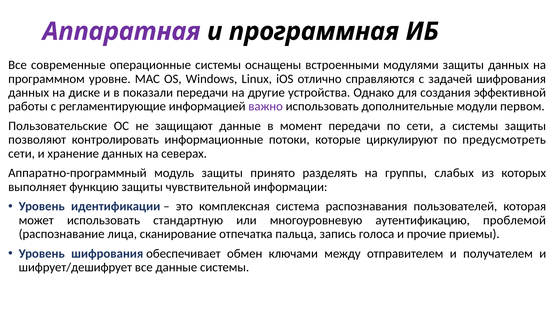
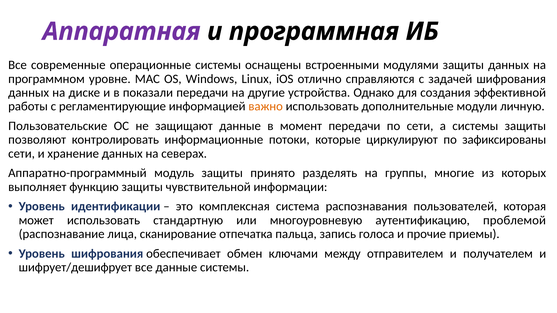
важно colour: purple -> orange (266, 107)
первом: первом -> личную (522, 107)
предусмотреть: предусмотреть -> зафиксированы (504, 140)
слабых: слабых -> многие (454, 173)
